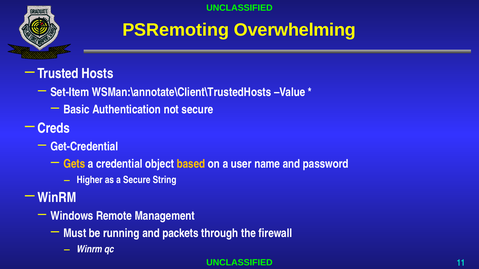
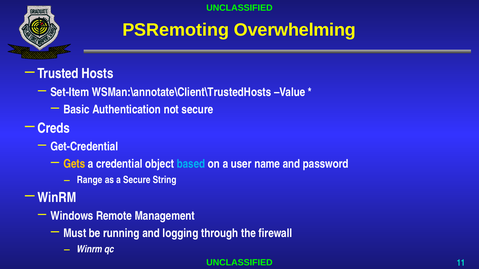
based colour: yellow -> light blue (191, 164)
Higher: Higher -> Range (90, 180)
packets: packets -> logging (180, 234)
